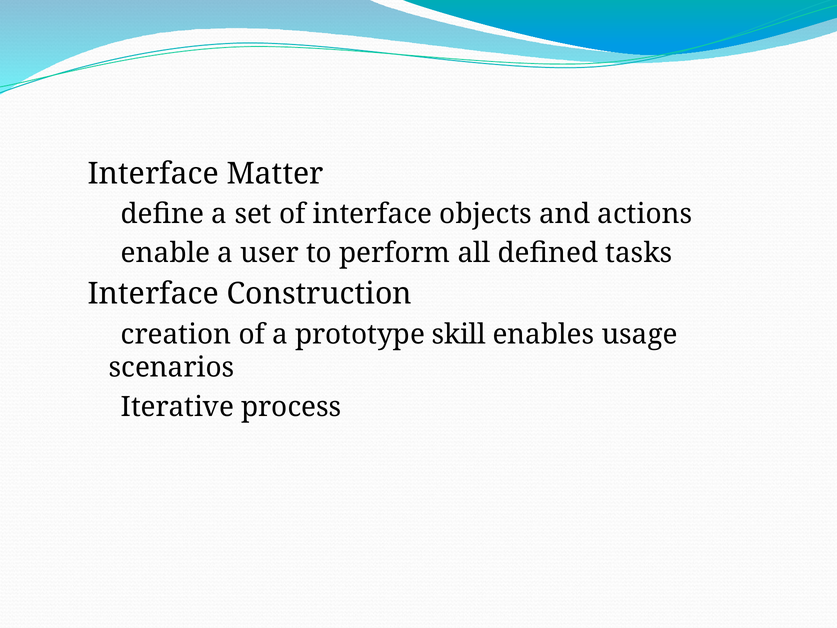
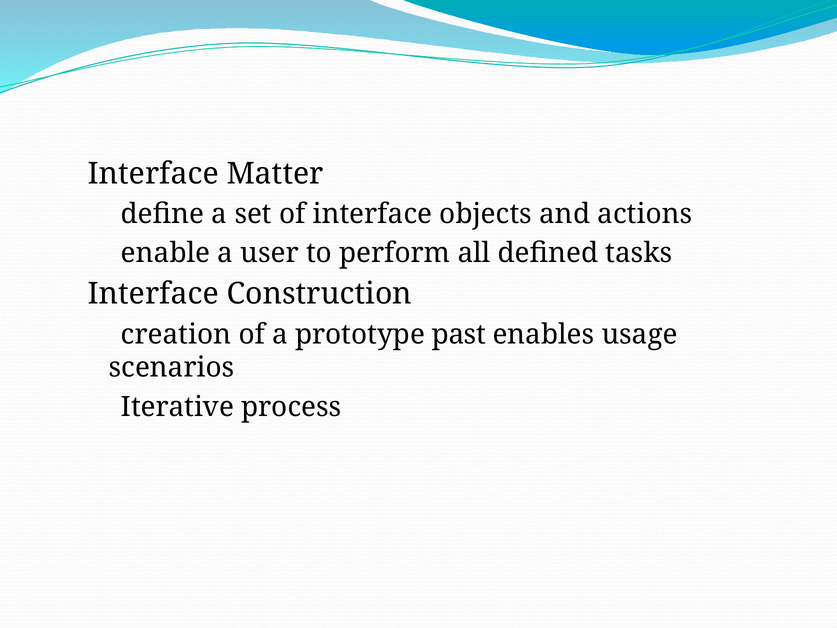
skill: skill -> past (459, 334)
